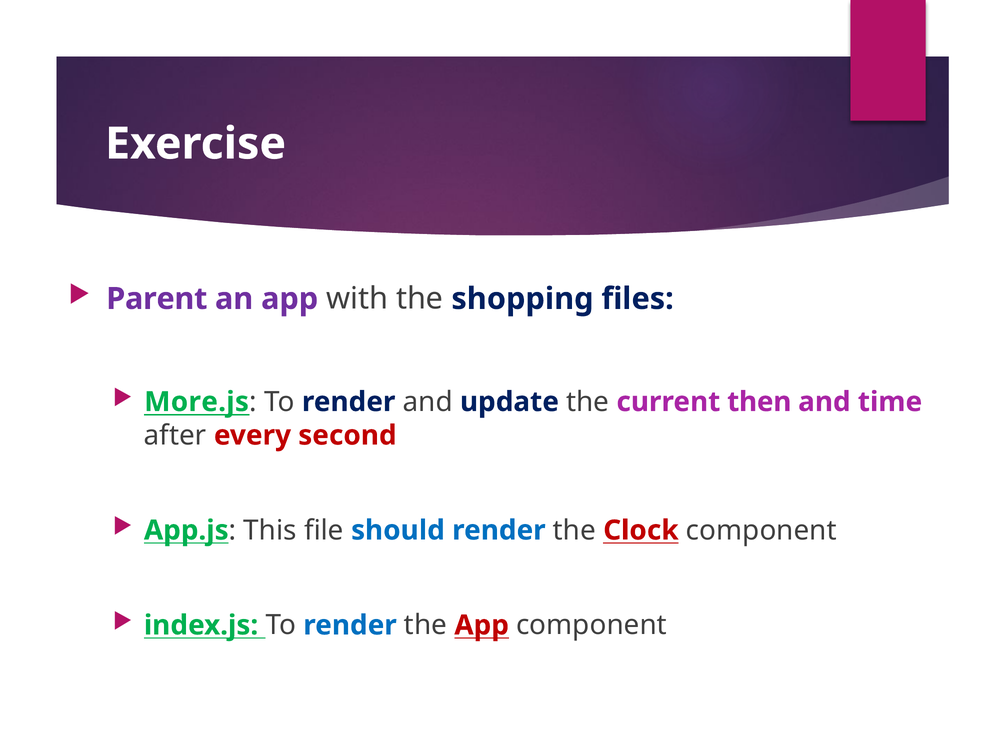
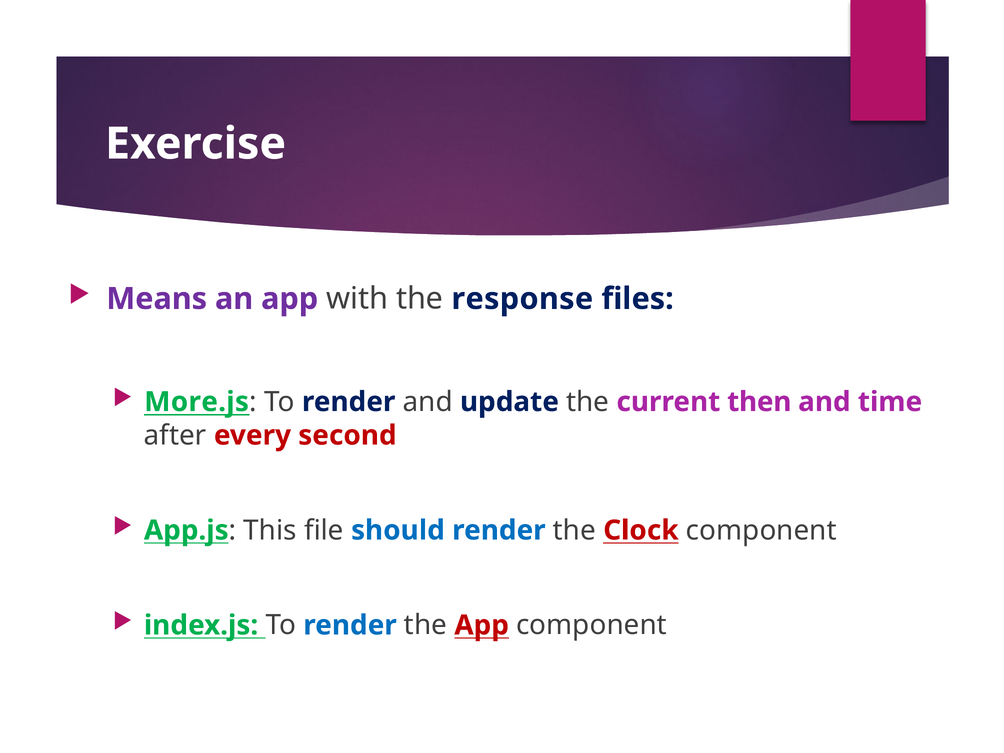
Parent: Parent -> Means (157, 299)
shopping: shopping -> response (522, 299)
